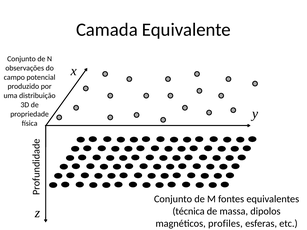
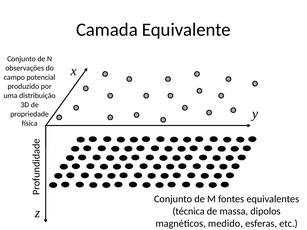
profiles: profiles -> medido (225, 224)
